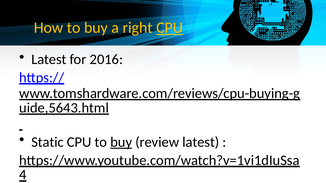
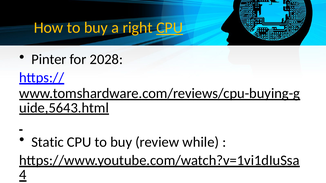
Latest: Latest -> Pinter (49, 59)
2016: 2016 -> 2028 (106, 59)
buy underline: present -> none (121, 142)
review latest: latest -> while (201, 142)
